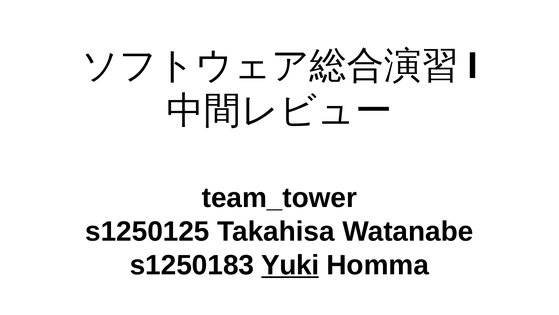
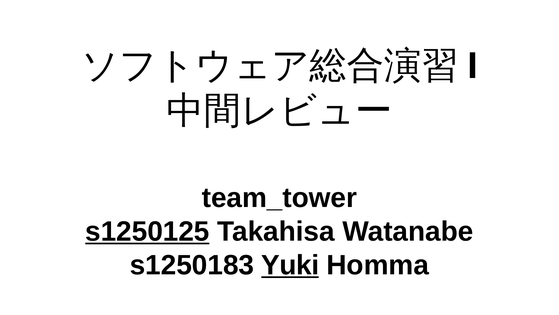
s1250125 underline: none -> present (147, 231)
